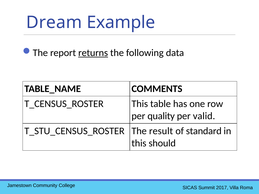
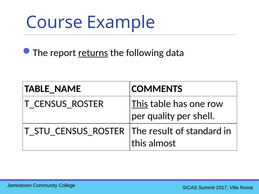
Dream: Dream -> Course (54, 22)
This underline: none -> present (140, 104)
valid: valid -> shell (204, 116)
should: should -> almost (162, 143)
